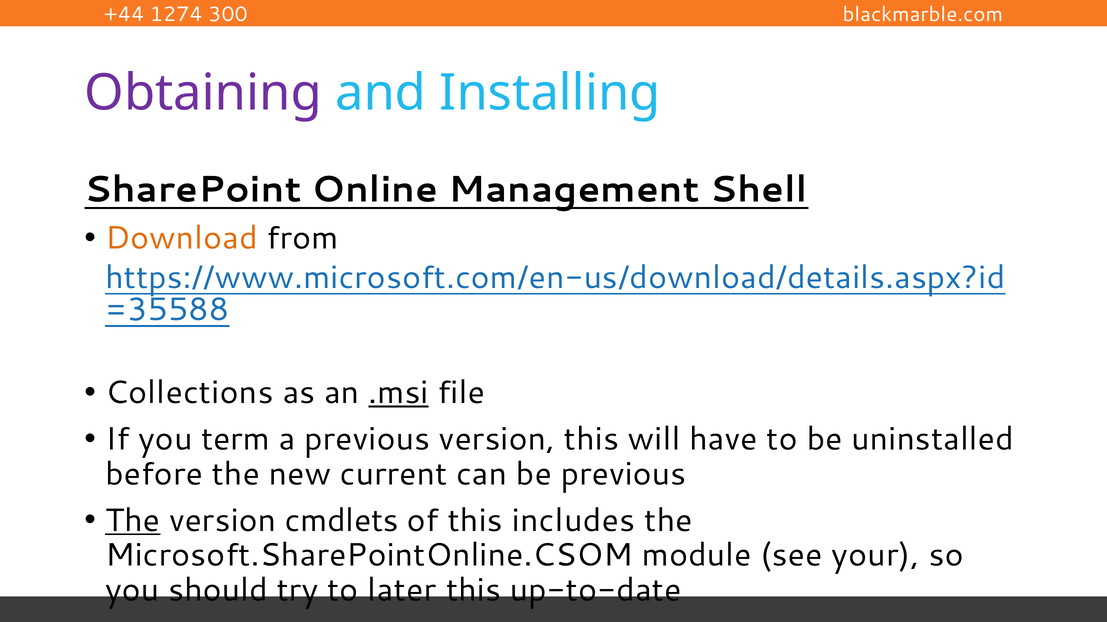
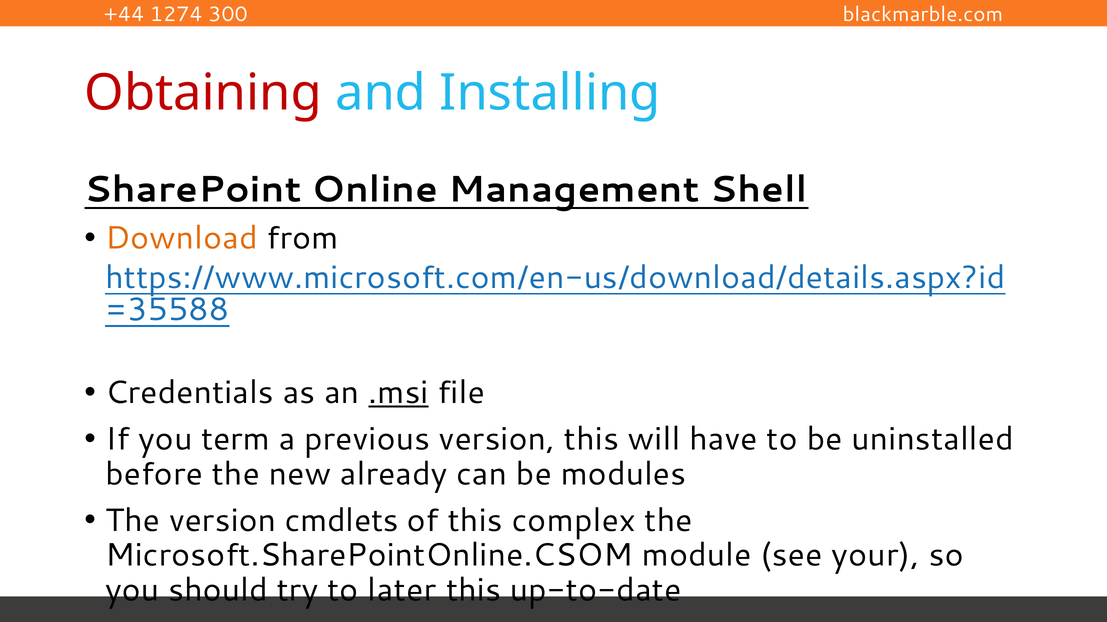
Obtaining colour: purple -> red (203, 93)
Collections: Collections -> Credentials (190, 393)
current: current -> already (394, 475)
be previous: previous -> modules (624, 475)
The underline: present -> none (133, 521)
includes: includes -> complex (574, 521)
